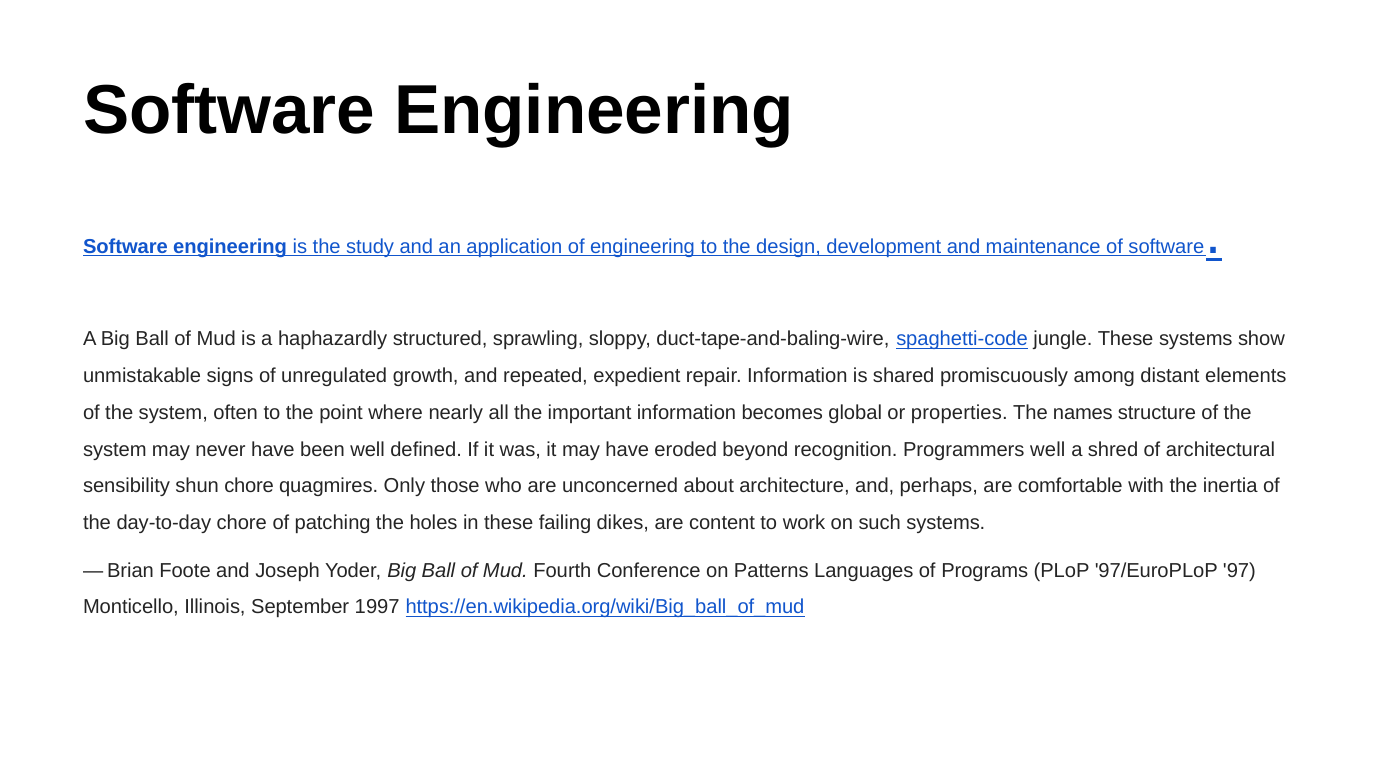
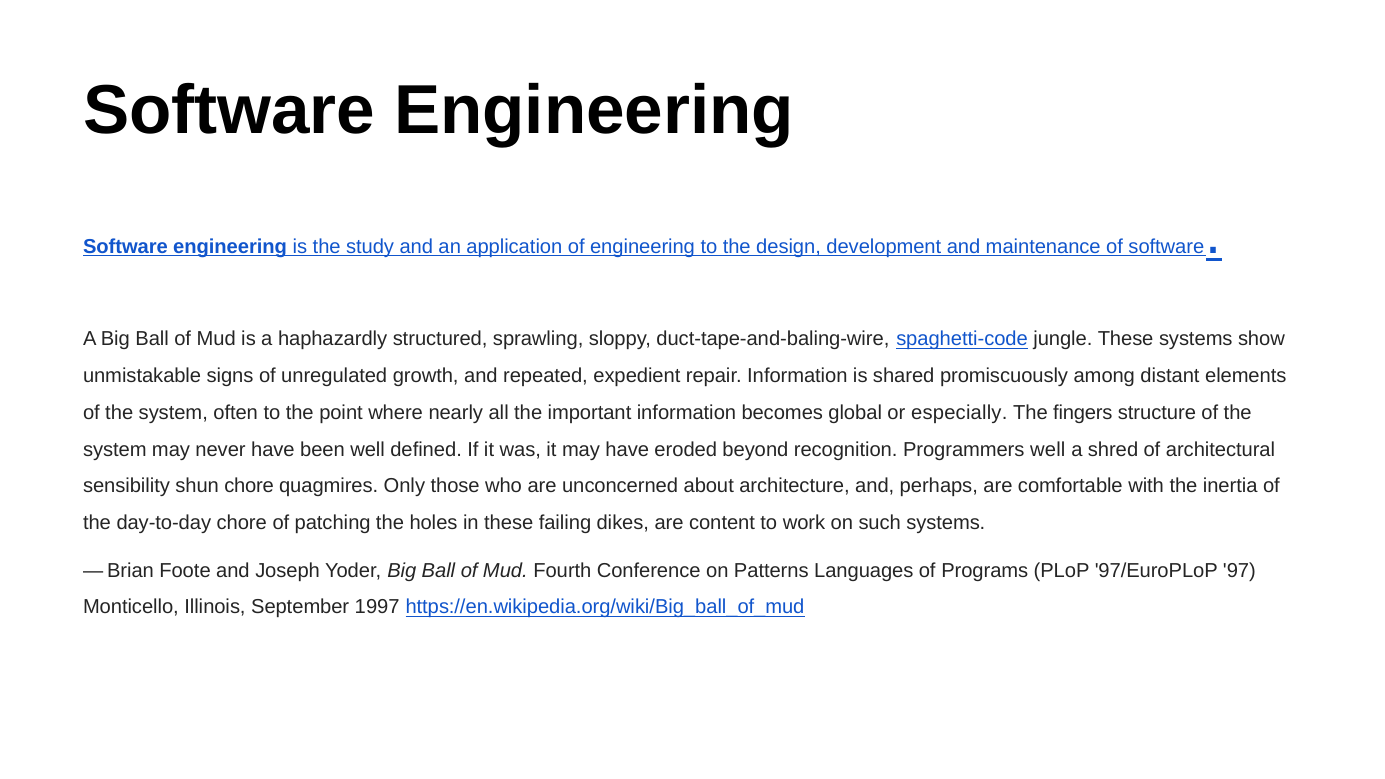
properties: properties -> especially (959, 413)
names: names -> fingers (1083, 413)
